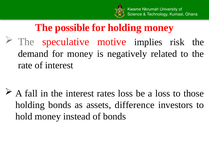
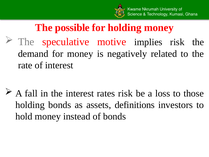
rates loss: loss -> risk (125, 93)
difference: difference -> definitions (135, 105)
